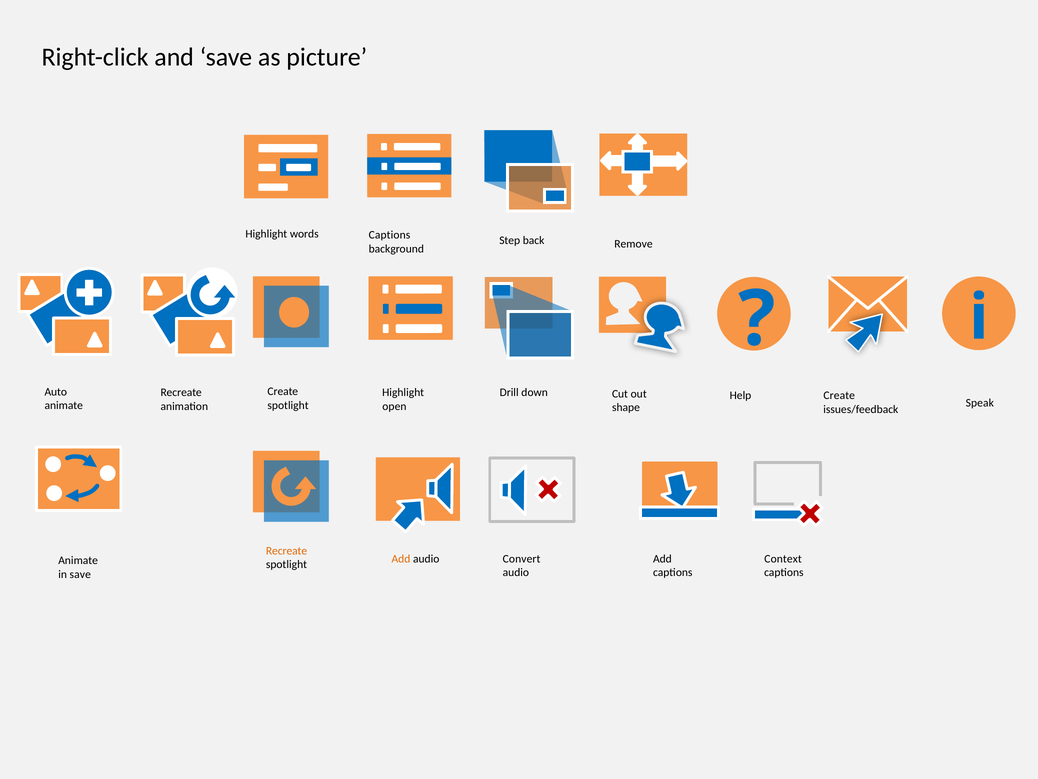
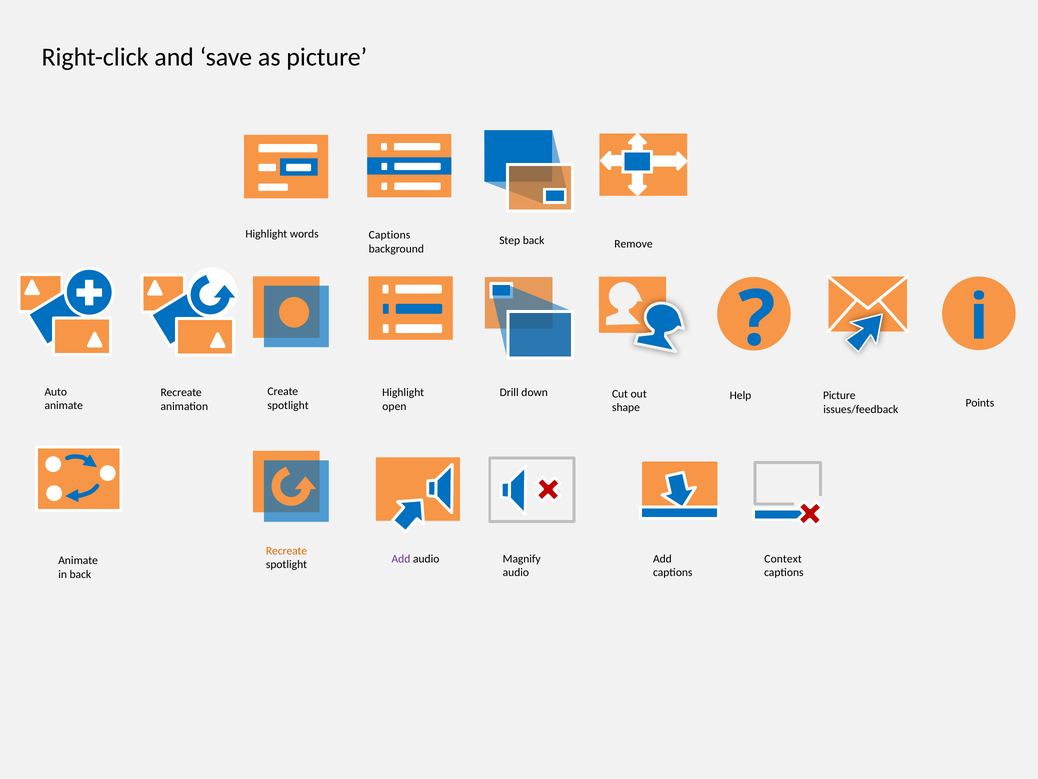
Help Create: Create -> Picture (839, 395)
Speak: Speak -> Points (980, 403)
Add colour: orange -> purple (401, 558)
Convert: Convert -> Magnify (522, 558)
in save: save -> back (80, 574)
